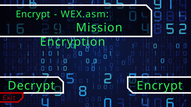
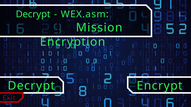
Encrypt: Encrypt -> Decrypt (33, 14)
